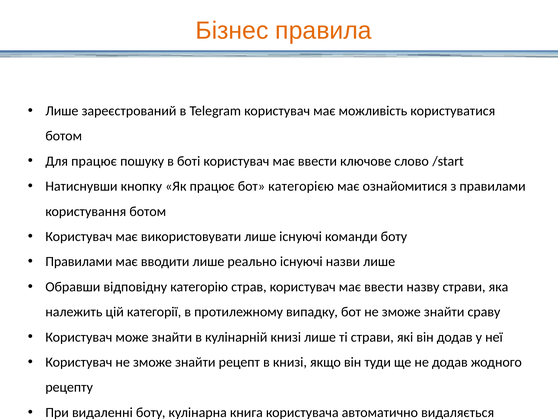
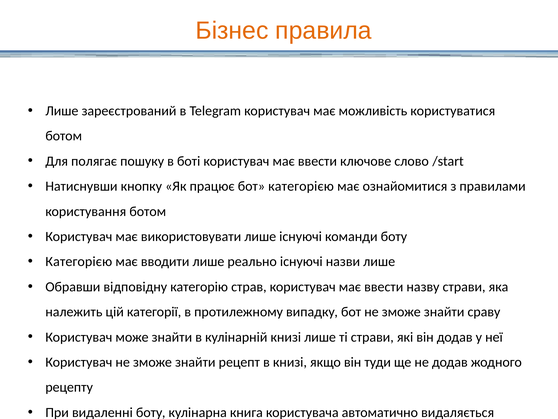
Для працює: працює -> полягає (94, 161)
Правилами: Правилами -> Категорією (79, 261)
